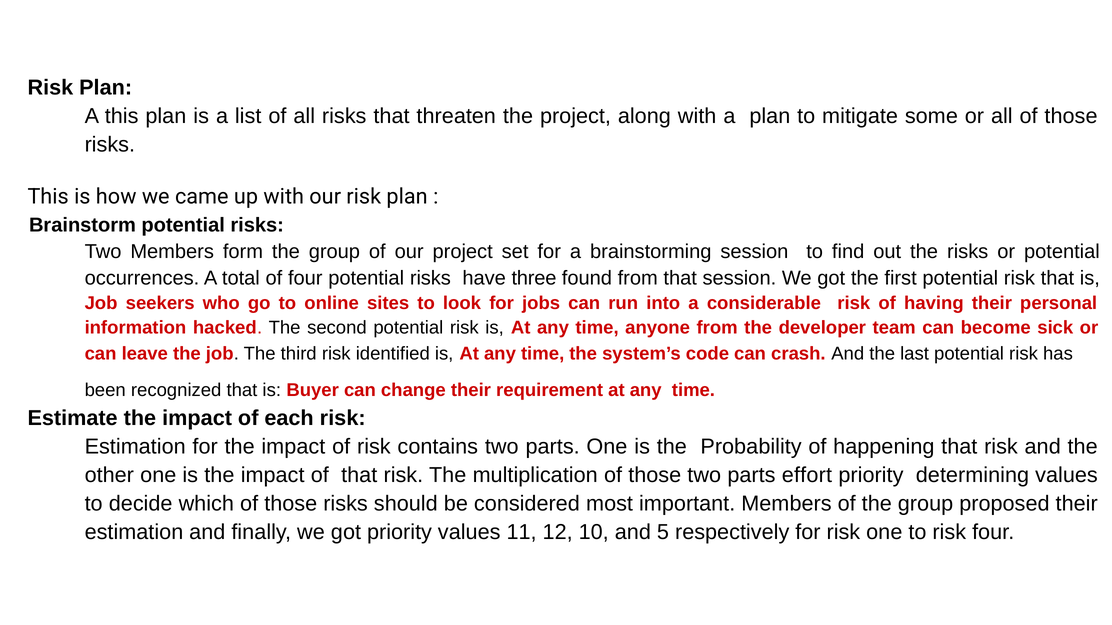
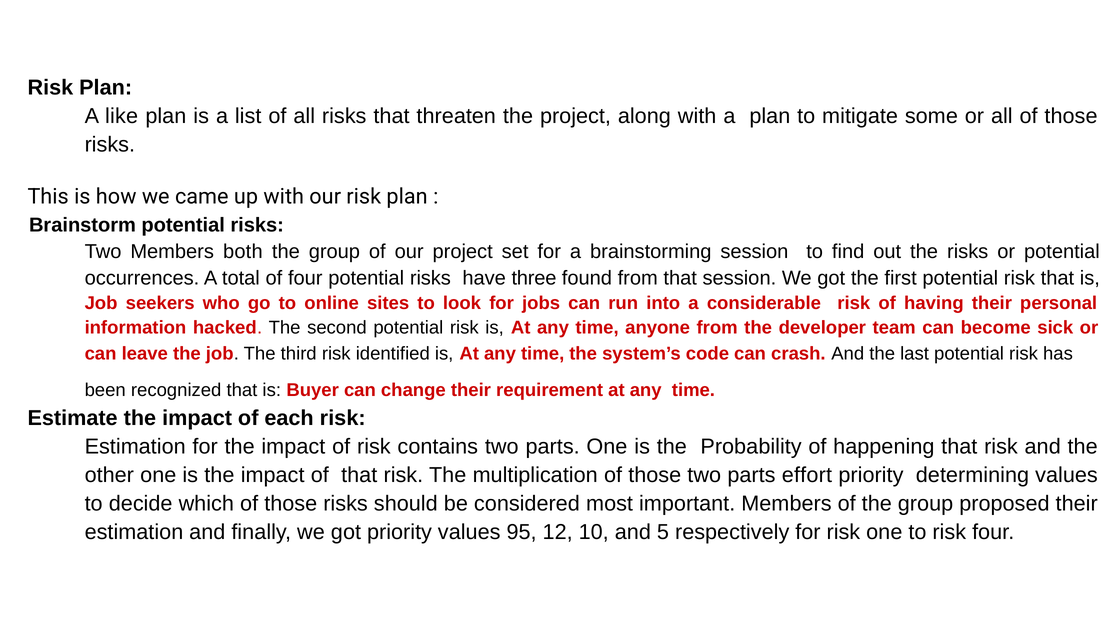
A this: this -> like (122, 116)
form: form -> both (243, 252)
11: 11 -> 95 (522, 533)
